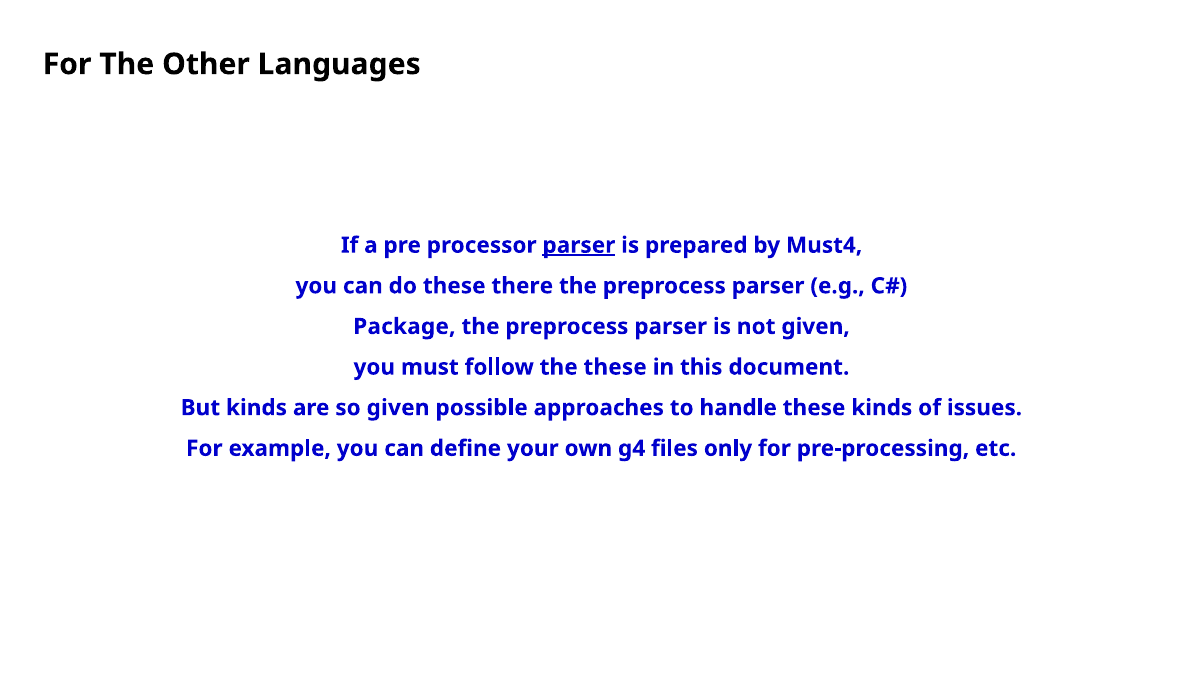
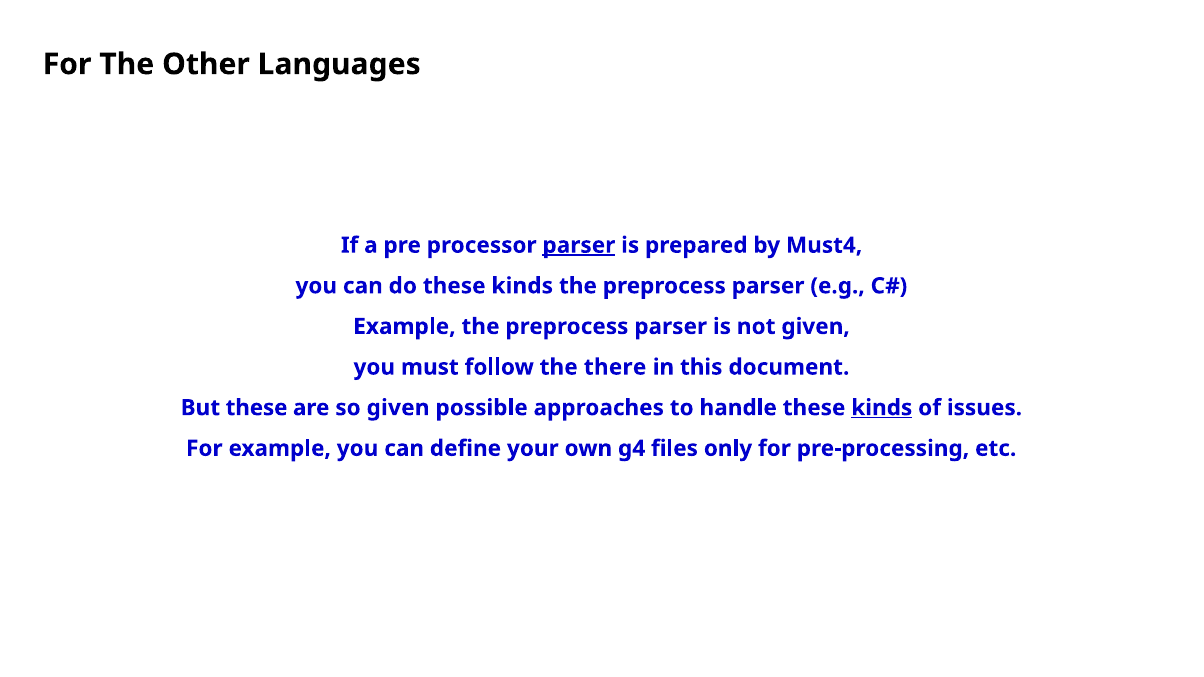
do these there: there -> kinds (522, 286)
Package: Package -> Example (404, 327)
the these: these -> there (615, 367)
But kinds: kinds -> these (257, 408)
kinds underline: none -> present (882, 408)
